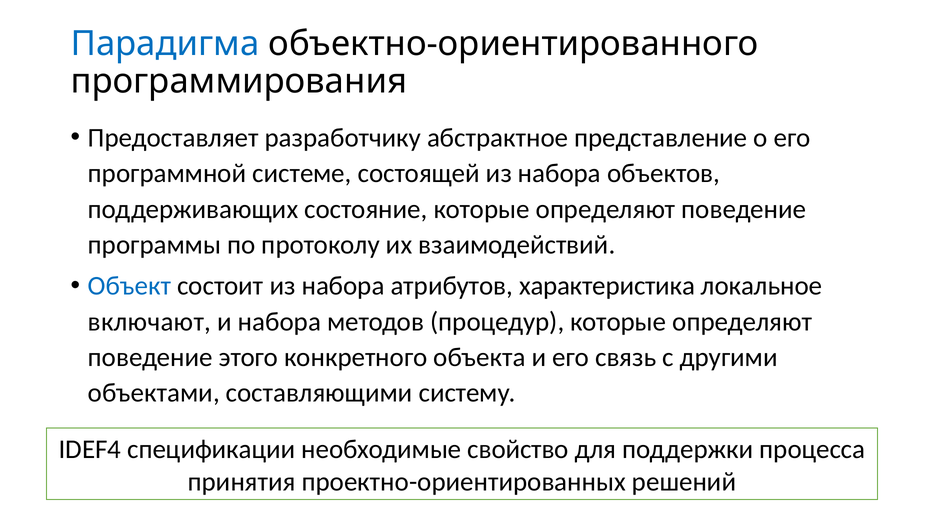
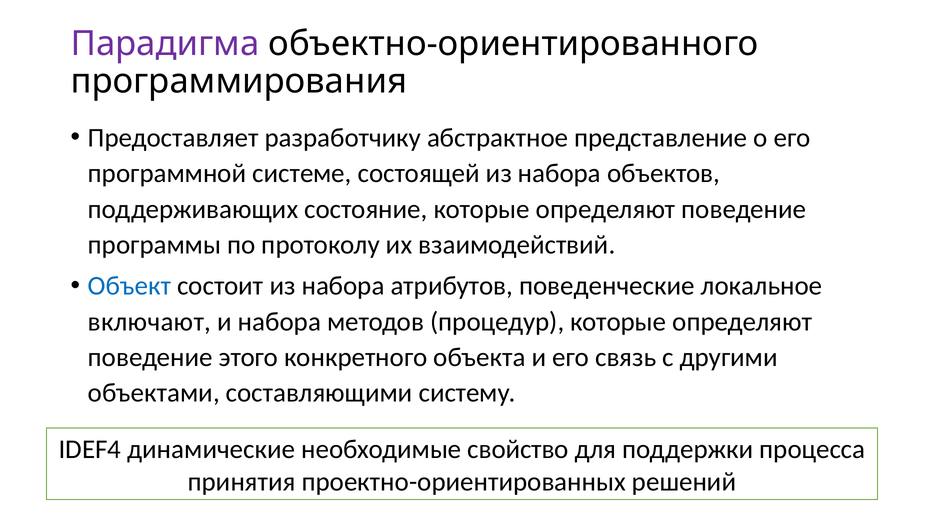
Парадигма colour: blue -> purple (165, 44)
характеристика: характеристика -> поведенческие (607, 286)
спецификации: спецификации -> динамические (211, 449)
